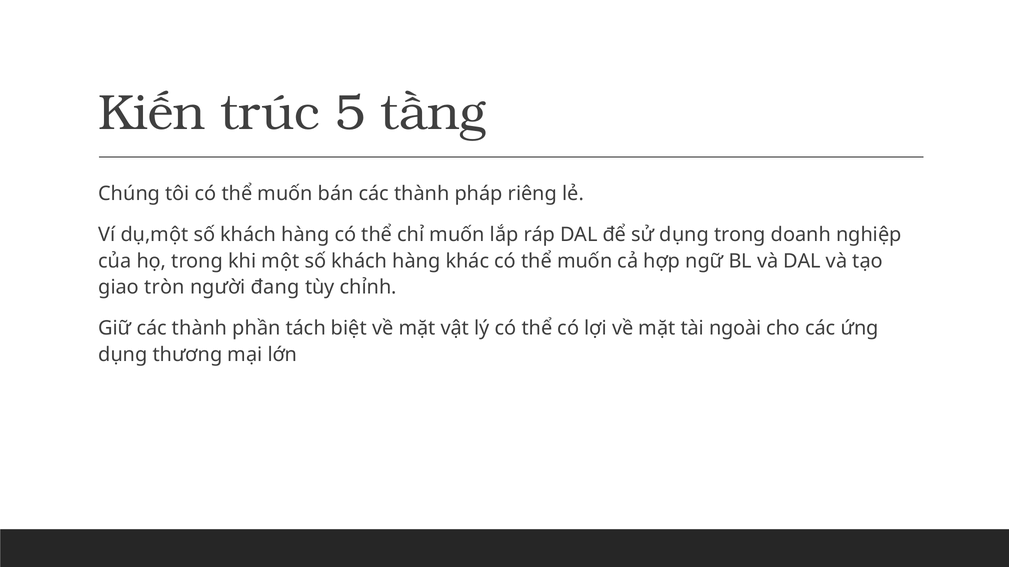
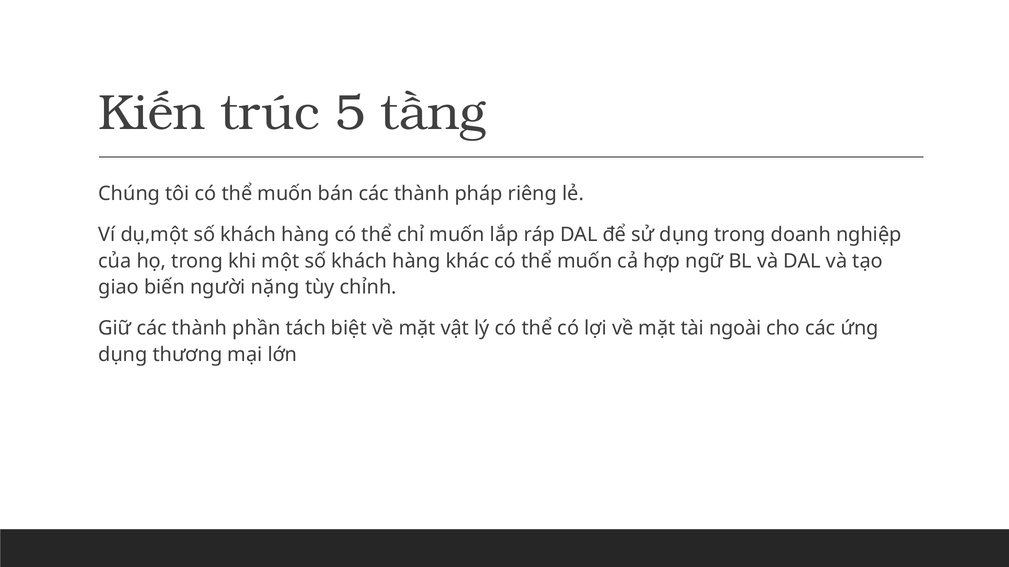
tròn: tròn -> biến (165, 288)
đang: đang -> nặng (275, 288)
